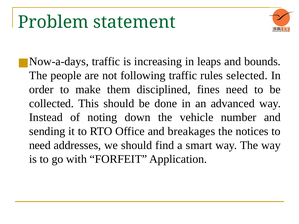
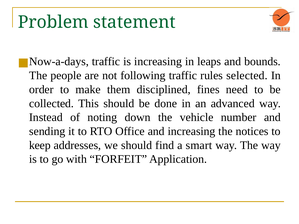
and breakages: breakages -> increasing (192, 131)
need: need -> keep (40, 145)
